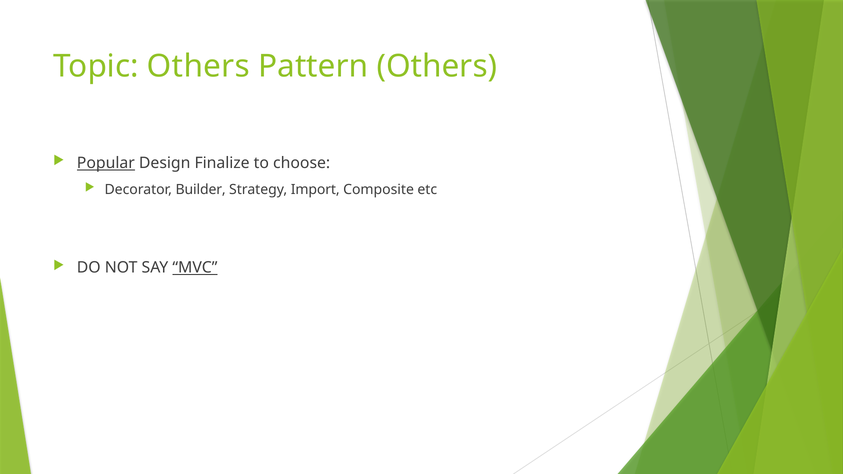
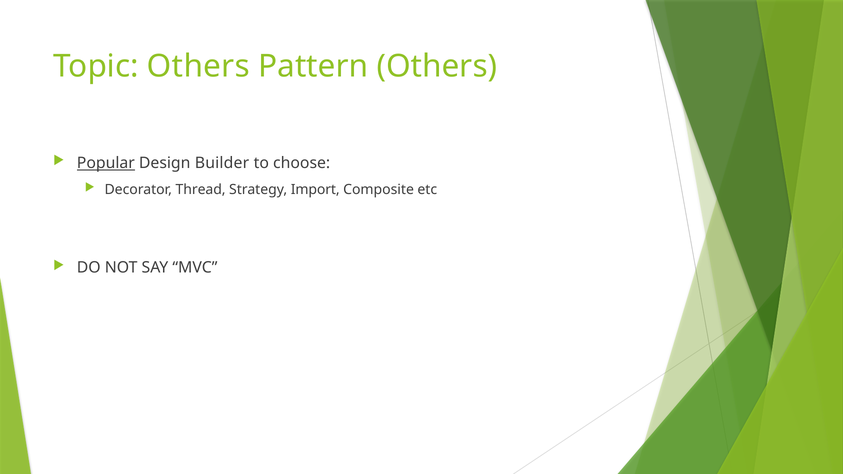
Finalize: Finalize -> Builder (222, 163)
Builder: Builder -> Thread (201, 190)
MVC underline: present -> none (195, 268)
